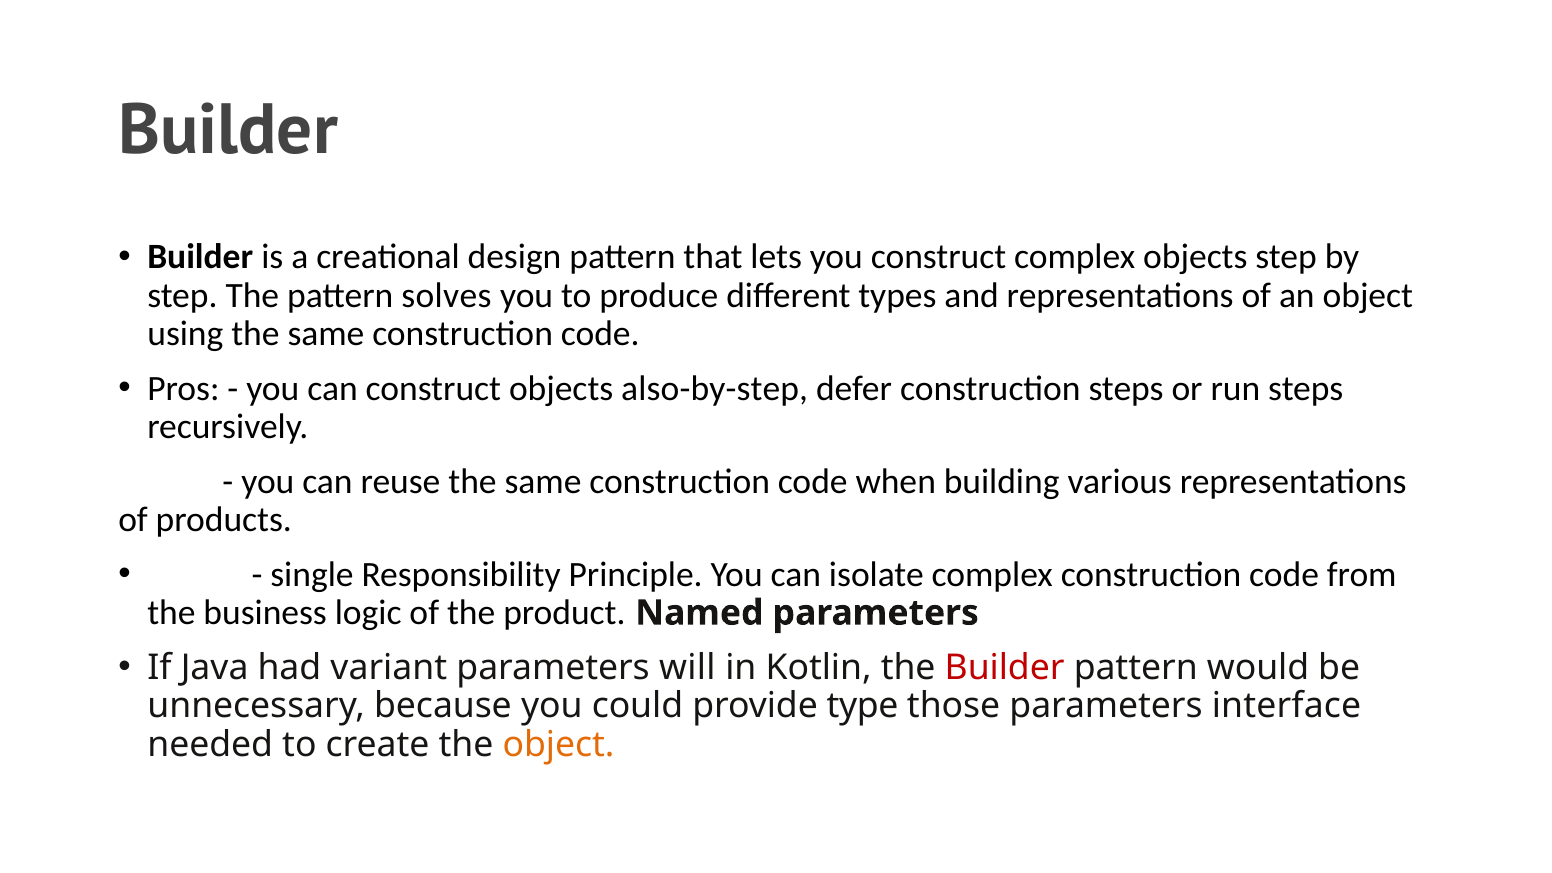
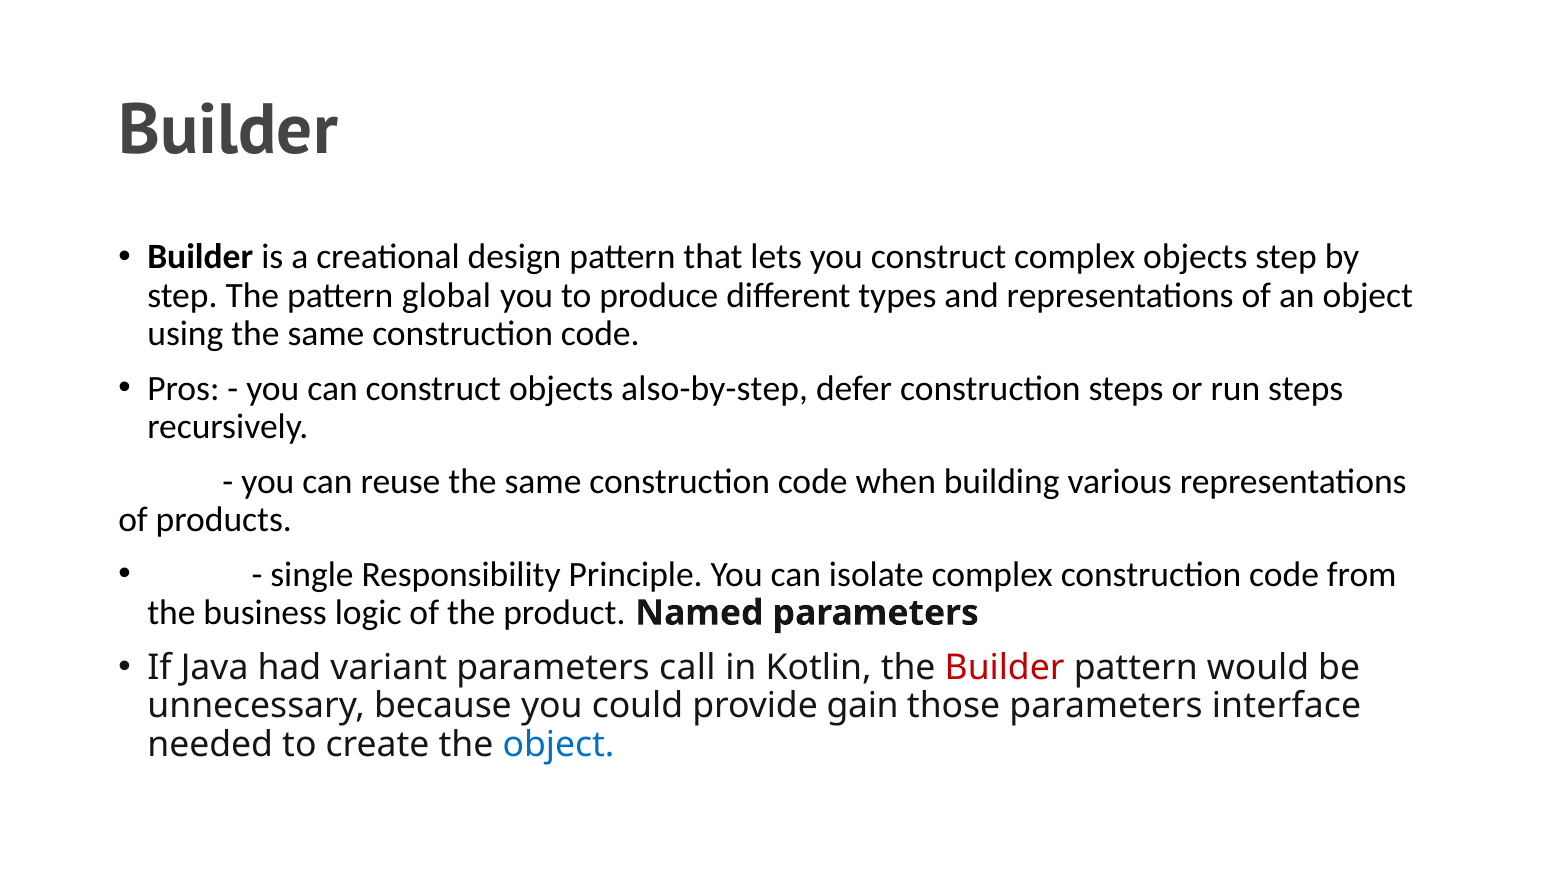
solves: solves -> global (446, 296)
will: will -> call (687, 668)
type: type -> gain (863, 706)
object colour: orange -> blue (559, 744)
